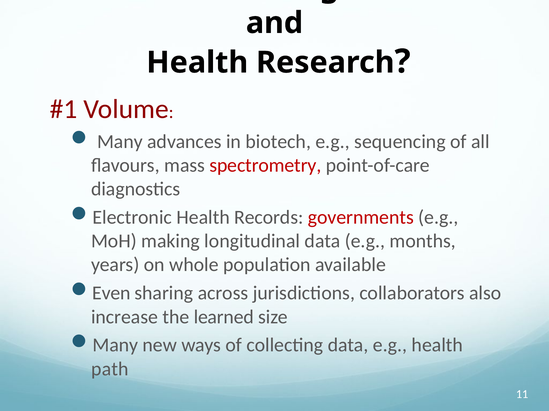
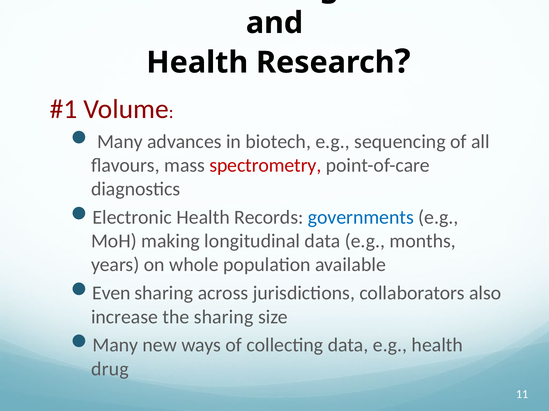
governments colour: red -> blue (361, 218)
the learned: learned -> sharing (224, 317)
path: path -> drug (110, 370)
